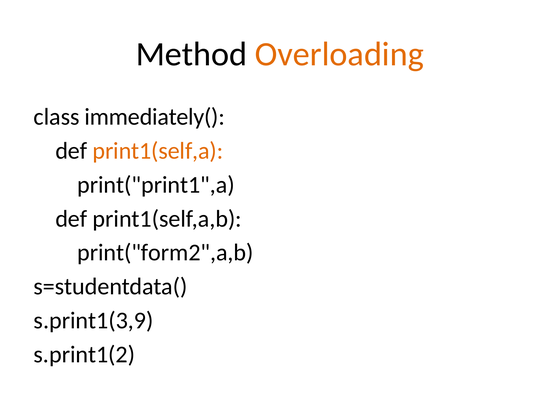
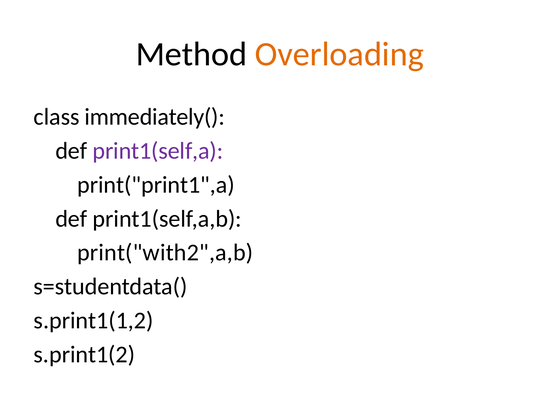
print1(self,a colour: orange -> purple (158, 151)
print("form2",a,b: print("form2",a,b -> print("with2",a,b (165, 253)
s.print1(3,9: s.print1(3,9 -> s.print1(1,2 (93, 321)
